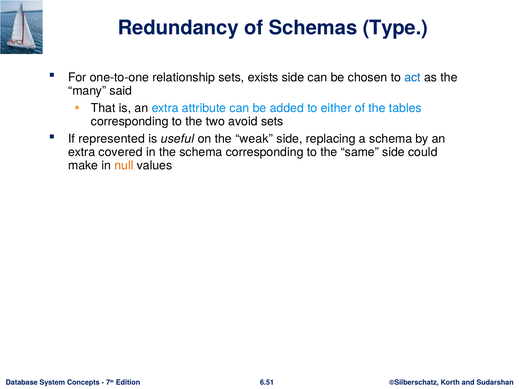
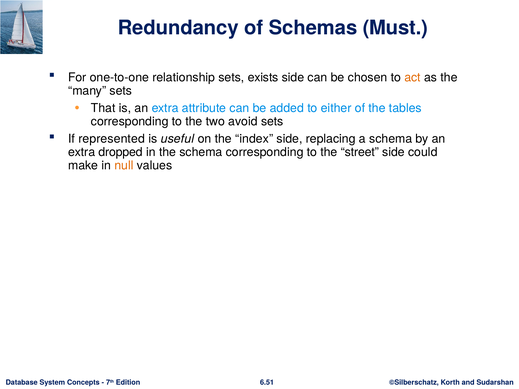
Type: Type -> Must (395, 28)
act colour: blue -> orange (413, 77)
many said: said -> sets (121, 91)
weak: weak -> index (254, 139)
covered: covered -> dropped (121, 152)
same: same -> street (360, 152)
